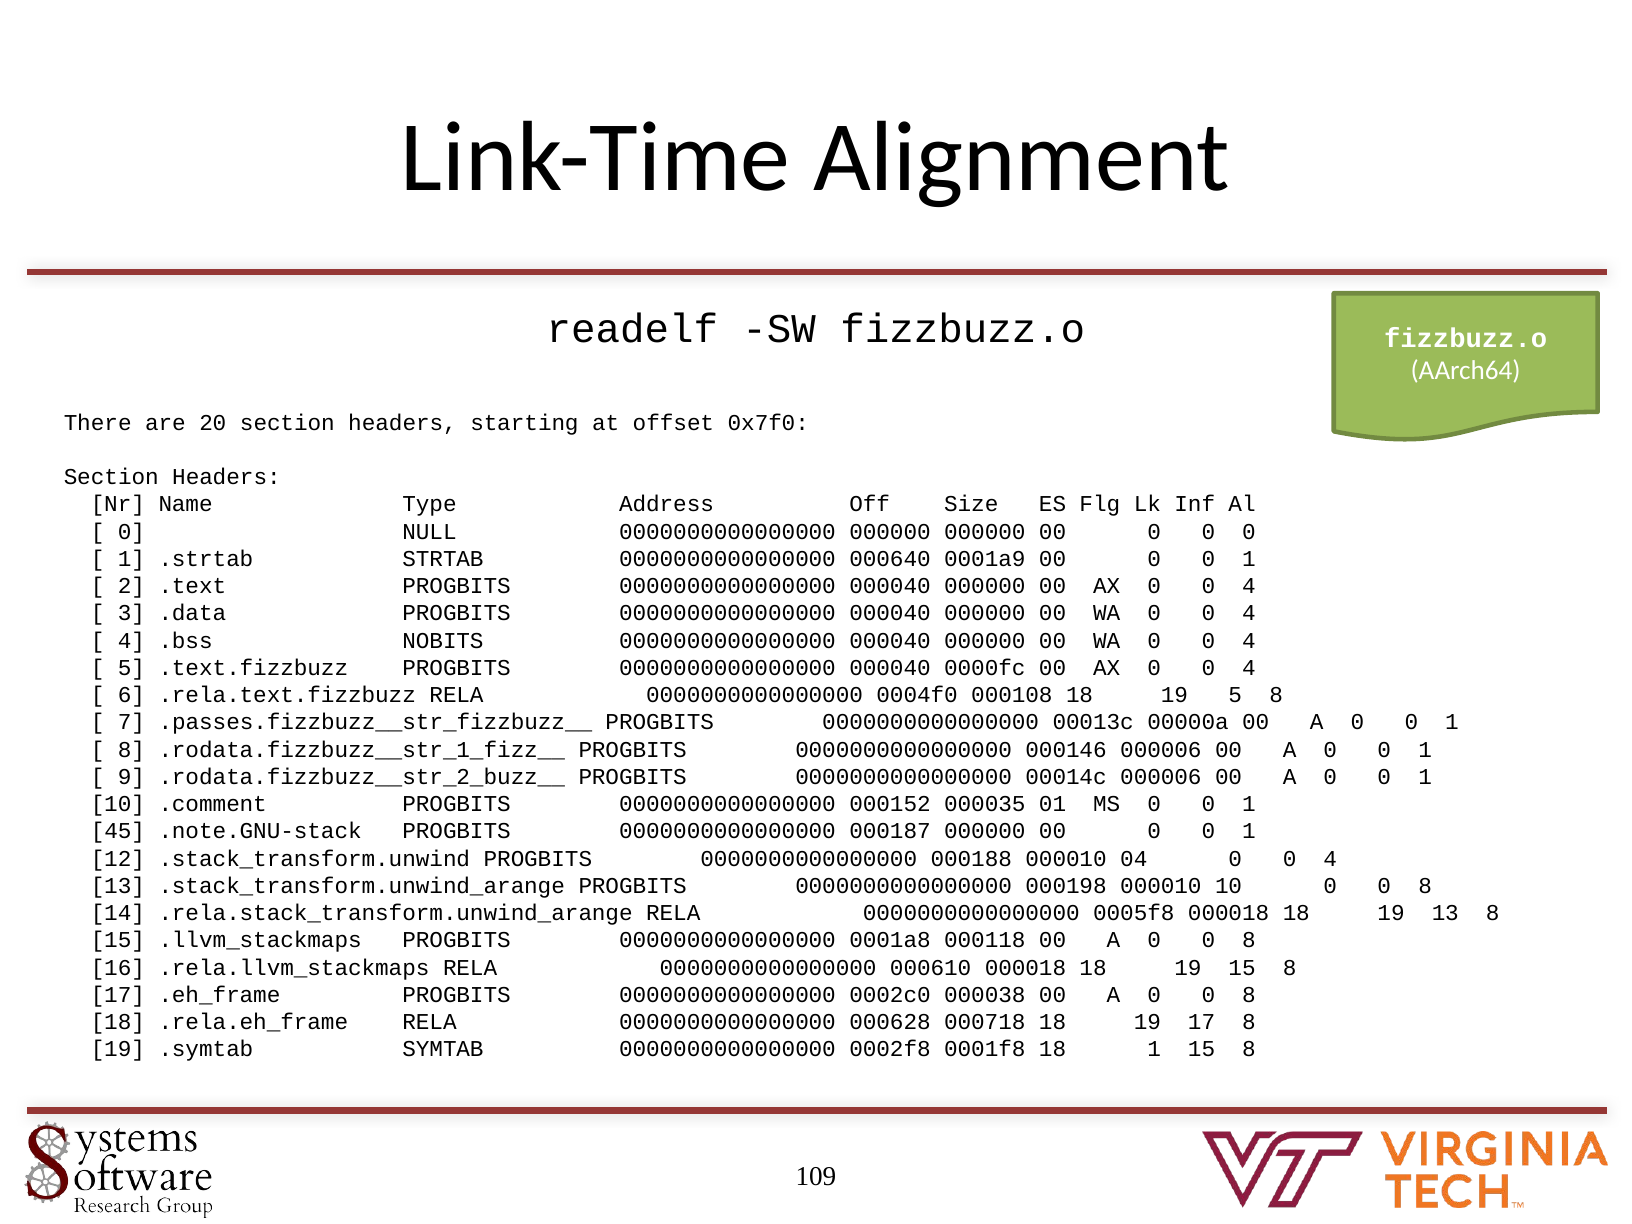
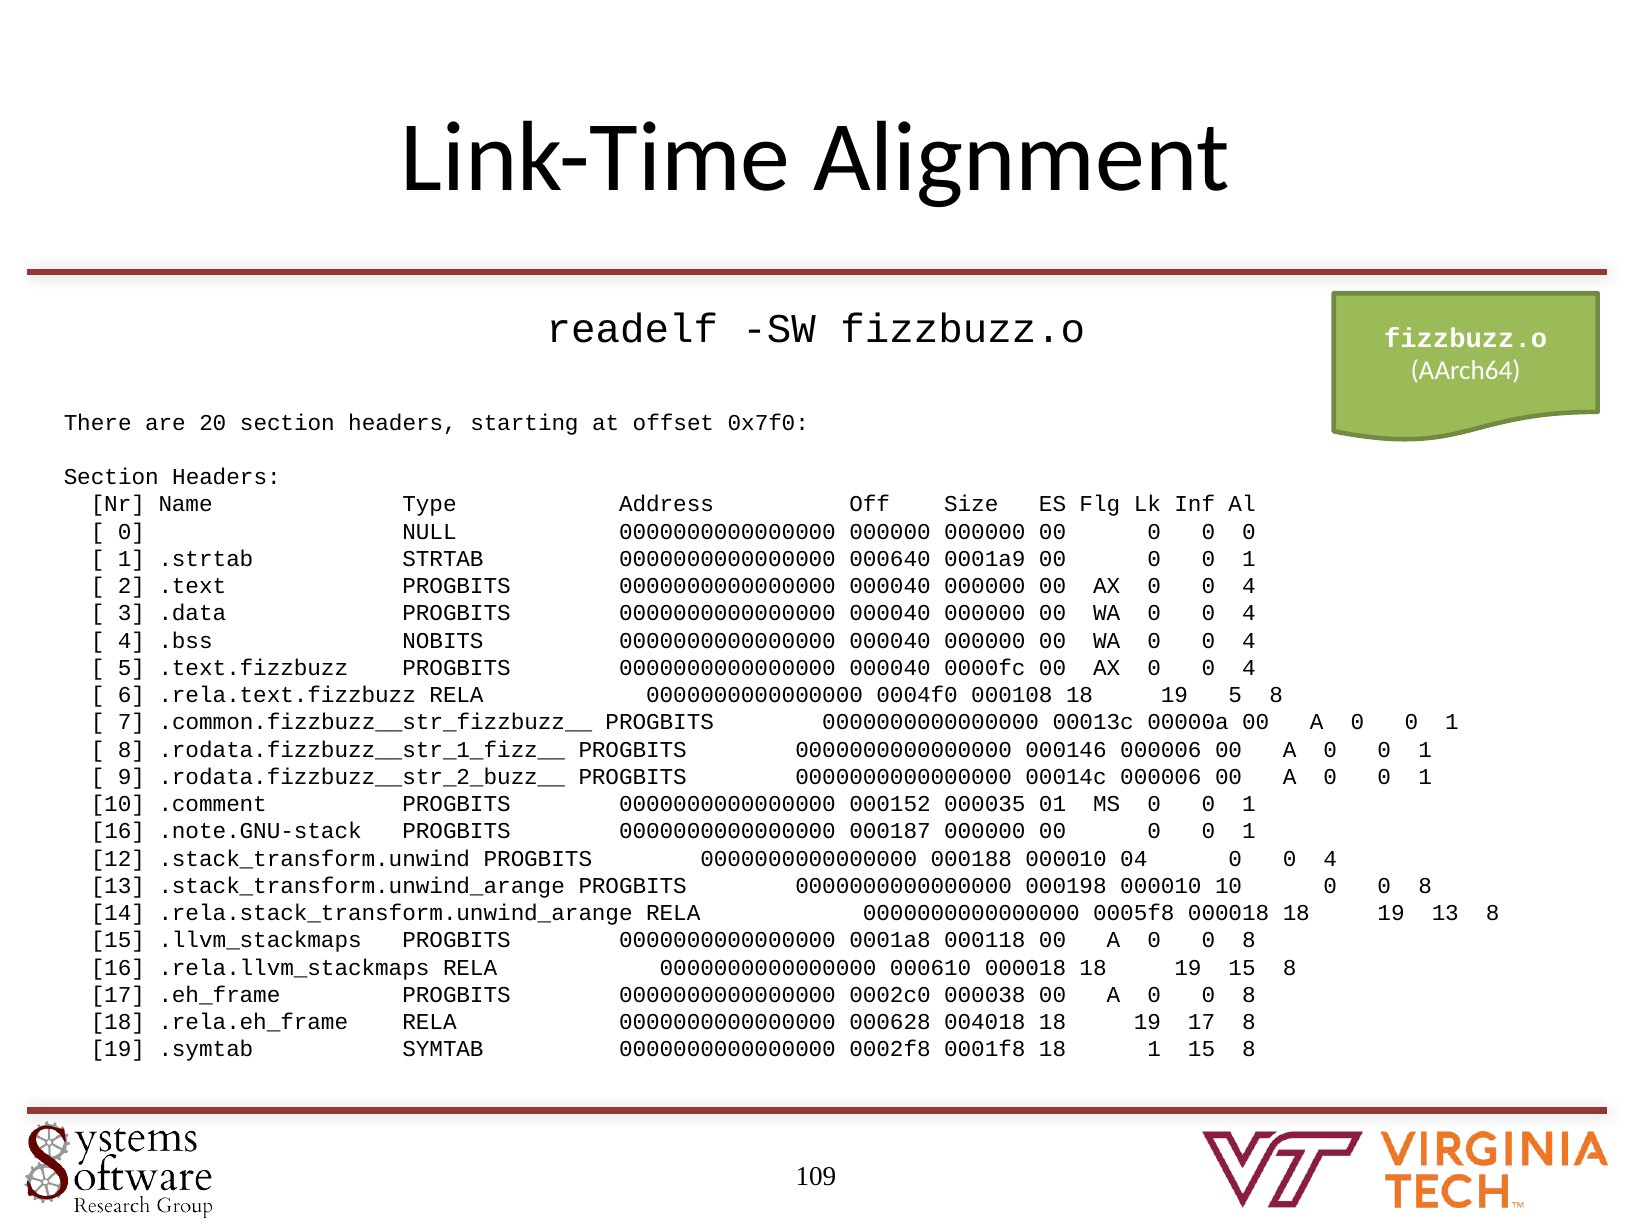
.passes.fizzbuzz__str_fizzbuzz__: .passes.fizzbuzz__str_fizzbuzz__ -> .common.fizzbuzz__str_fizzbuzz__ (375, 722)
45: 45 -> 16 (118, 831)
000718: 000718 -> 004018 (985, 1022)
